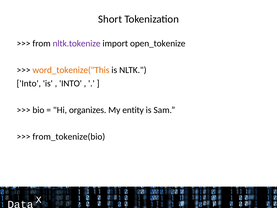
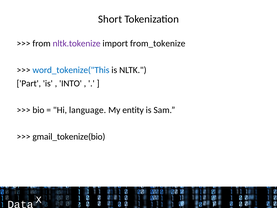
open_tokenize: open_tokenize -> from_tokenize (158, 43)
word_tokenize("This colour: orange -> blue (71, 70)
Into: Into -> Part (29, 83)
organizes: organizes -> language (88, 110)
from_tokenize(bio: from_tokenize(bio -> gmail_tokenize(bio (69, 137)
